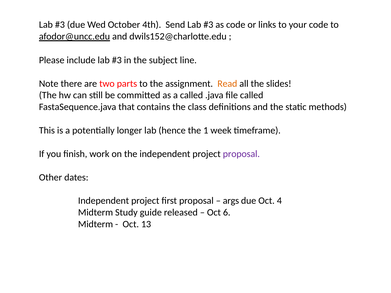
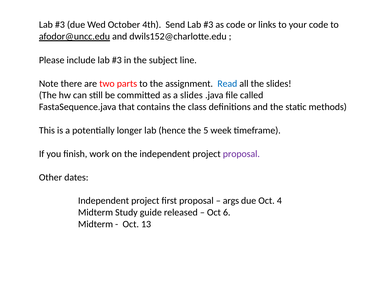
Read colour: orange -> blue (227, 84)
a called: called -> slides (191, 95)
1: 1 -> 5 (206, 131)
